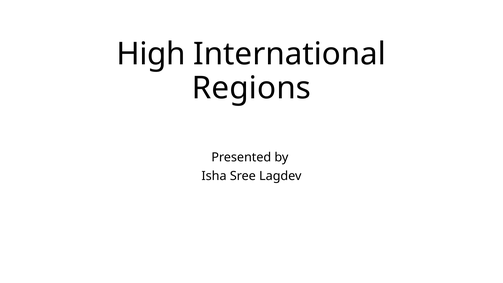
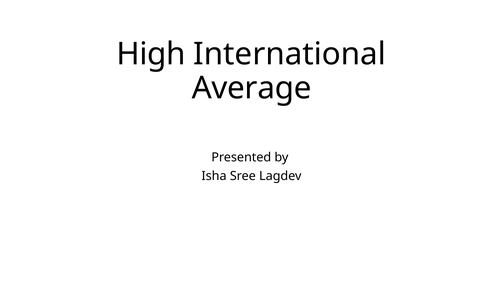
Regions: Regions -> Average (252, 88)
